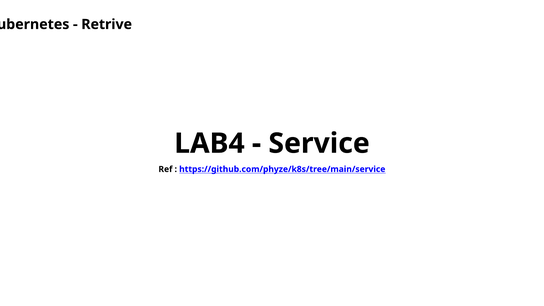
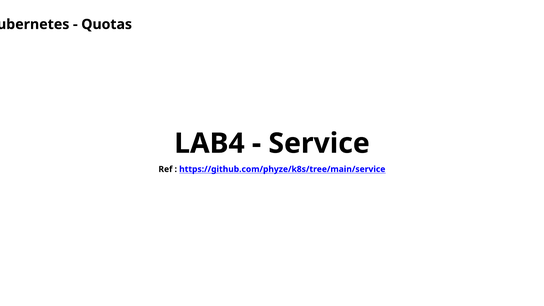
Retrive: Retrive -> Quotas (107, 24)
